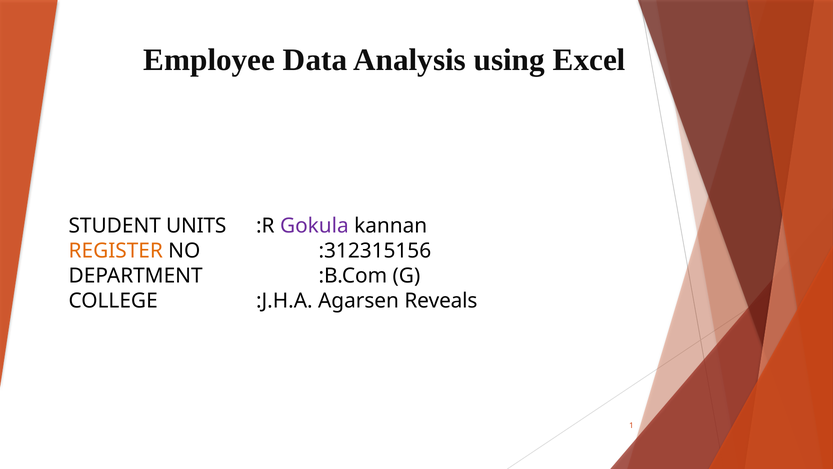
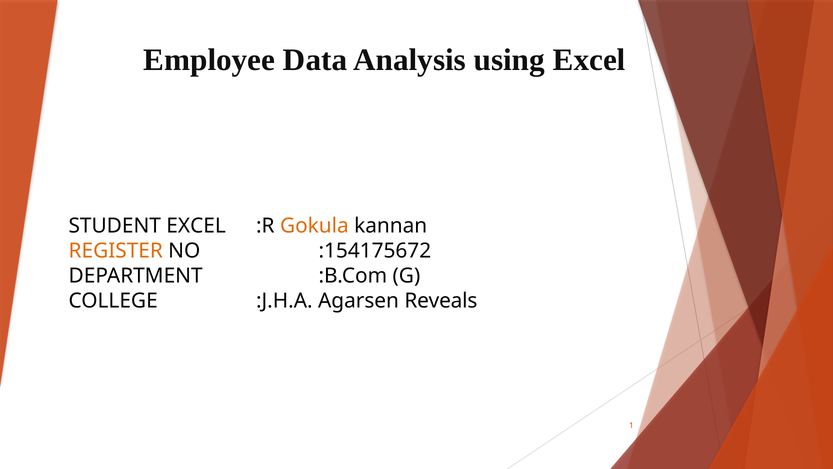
STUDENT UNITS: UNITS -> EXCEL (196, 226)
Gokula colour: purple -> orange (314, 226)
:312315156: :312315156 -> :154175672 (375, 251)
